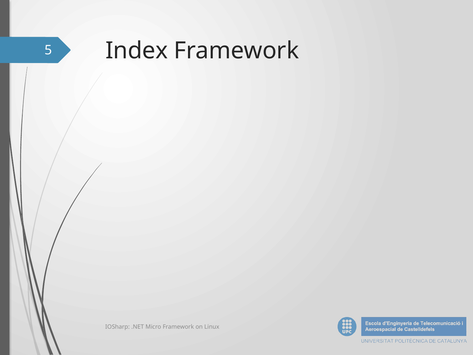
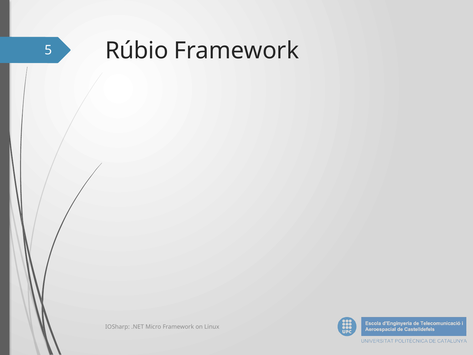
Index: Index -> Rúbio (137, 51)
